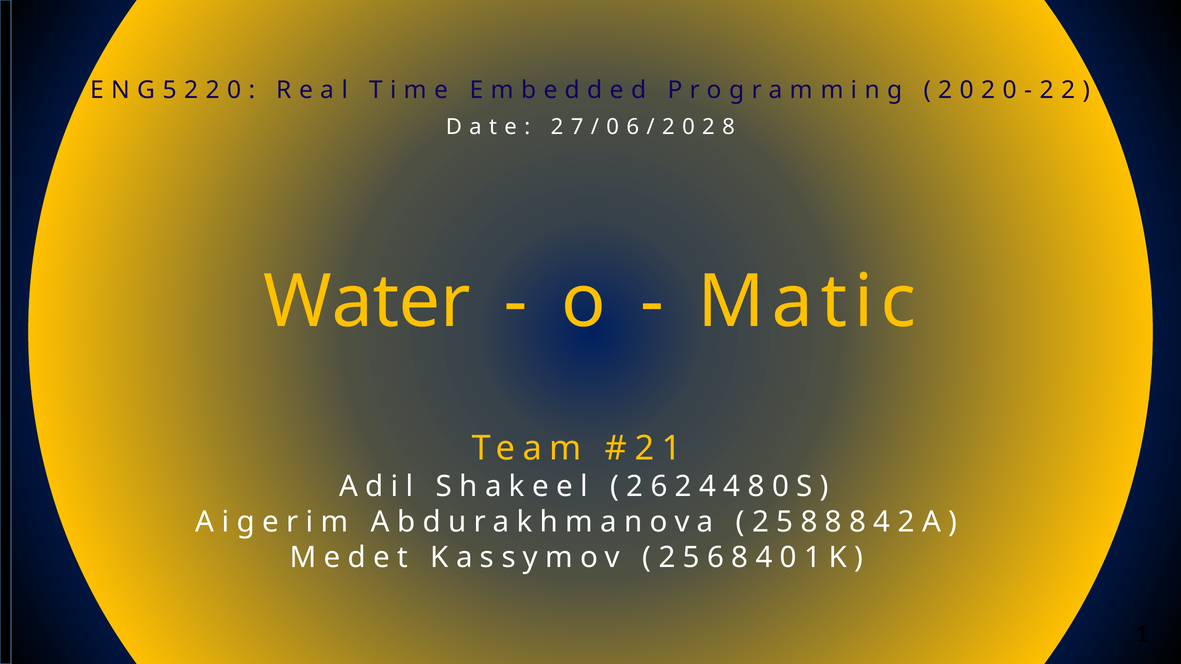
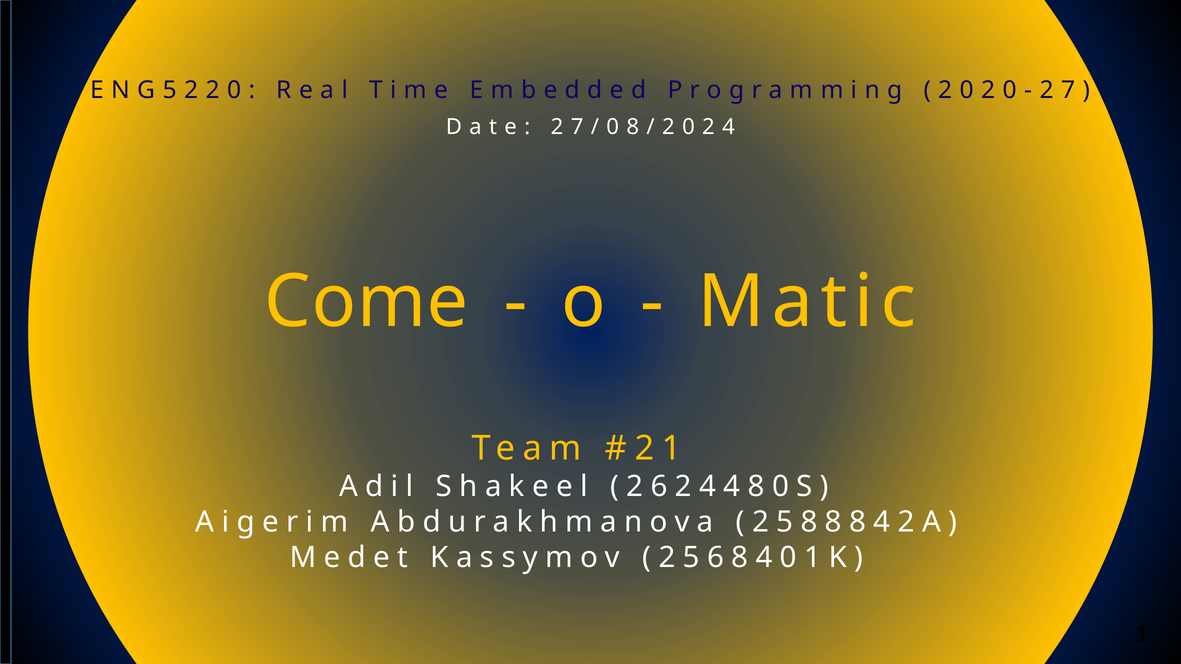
2: 2 -> 7 (1068, 90)
6: 6 -> 8 (633, 127)
8: 8 -> 4 (728, 127)
Water: Water -> Come (366, 302)
